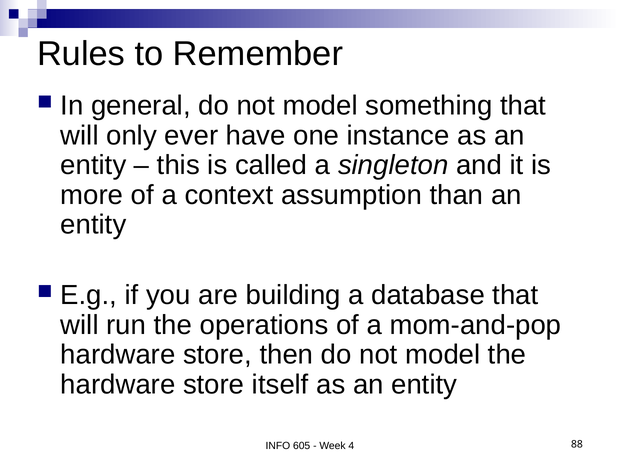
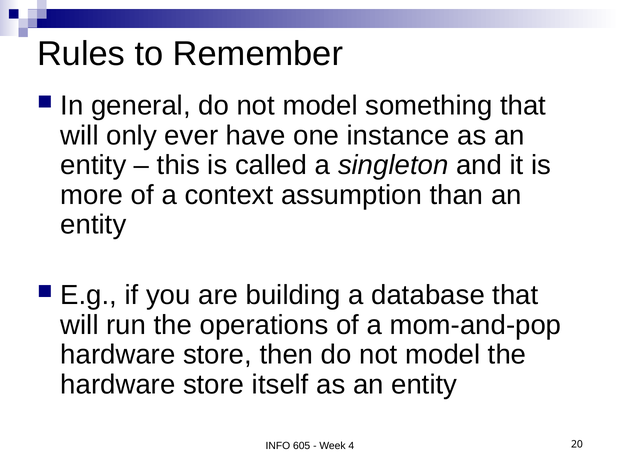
88: 88 -> 20 (577, 444)
